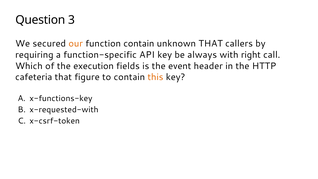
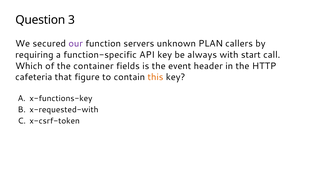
our colour: orange -> purple (76, 44)
function contain: contain -> servers (139, 44)
unknown THAT: THAT -> PLAN (211, 44)
right: right -> start (251, 55)
execution: execution -> container (93, 66)
